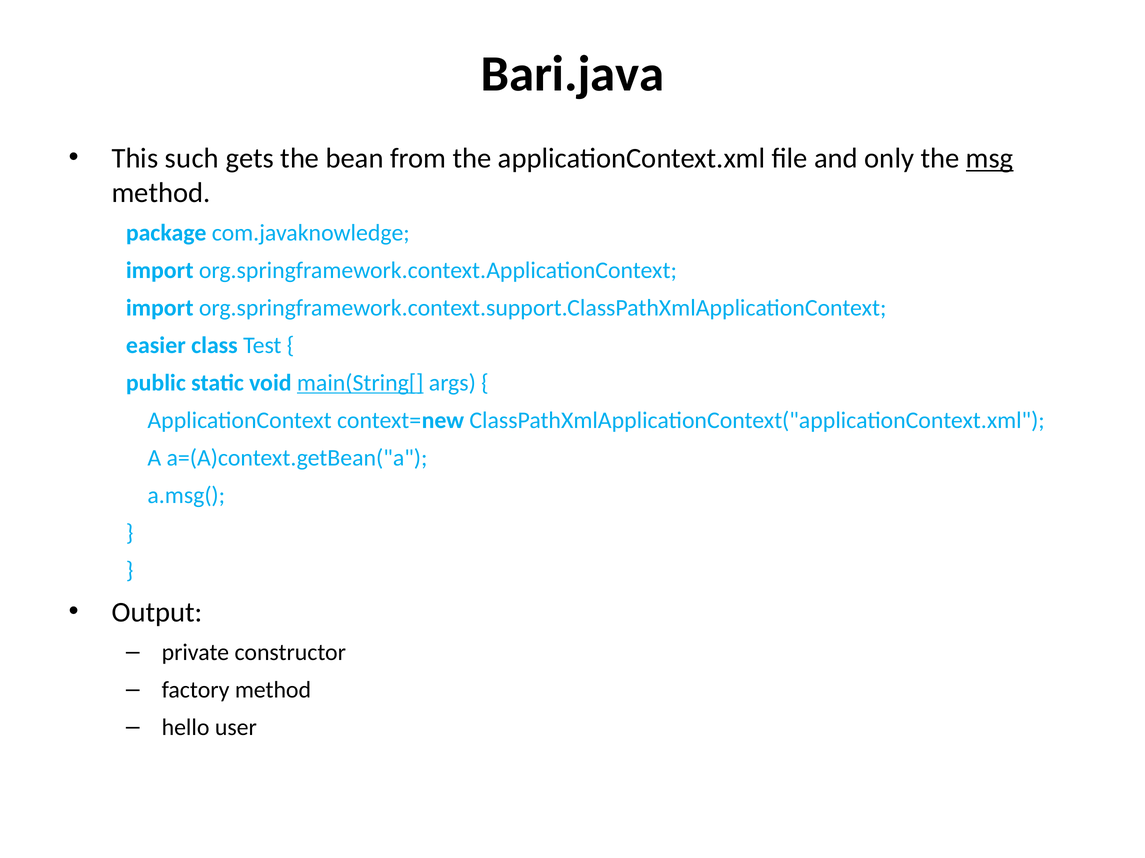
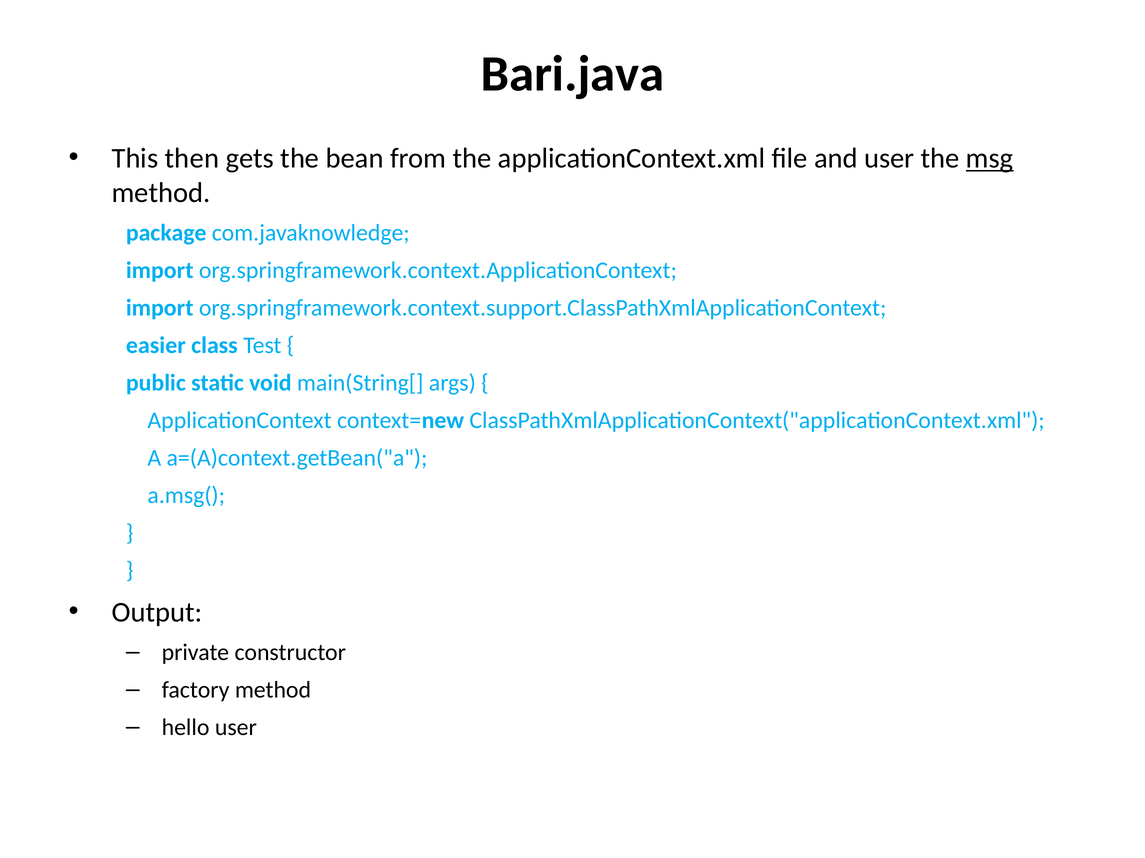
such: such -> then (192, 158)
and only: only -> user (889, 158)
main(String[ underline: present -> none (360, 383)
